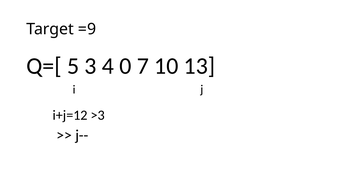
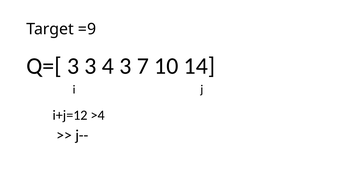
Q=[ 5: 5 -> 3 (73, 66)
4 0: 0 -> 3 (125, 66)
13: 13 -> 14 (199, 66)
>3: >3 -> >4 (98, 115)
